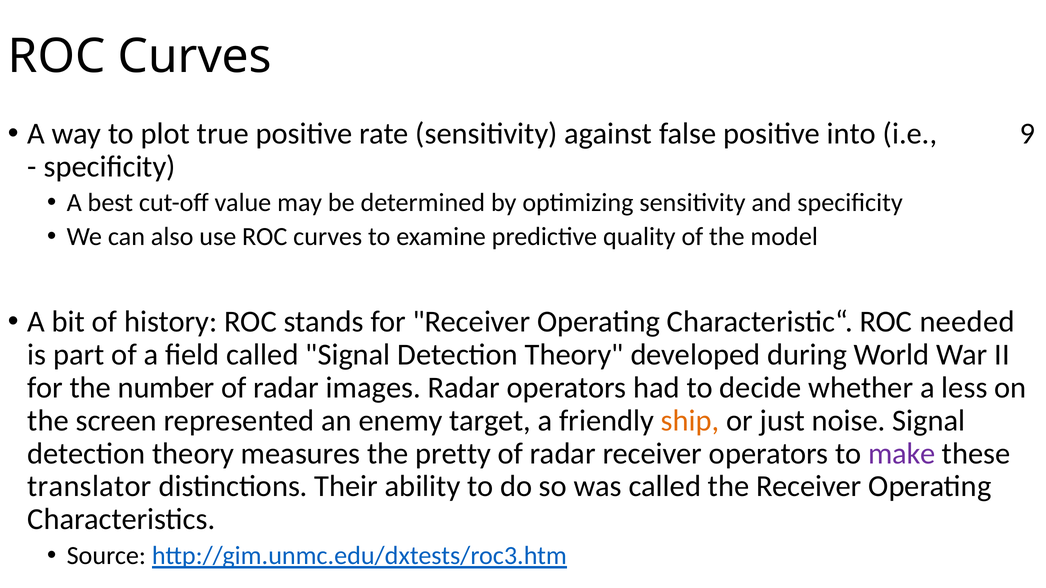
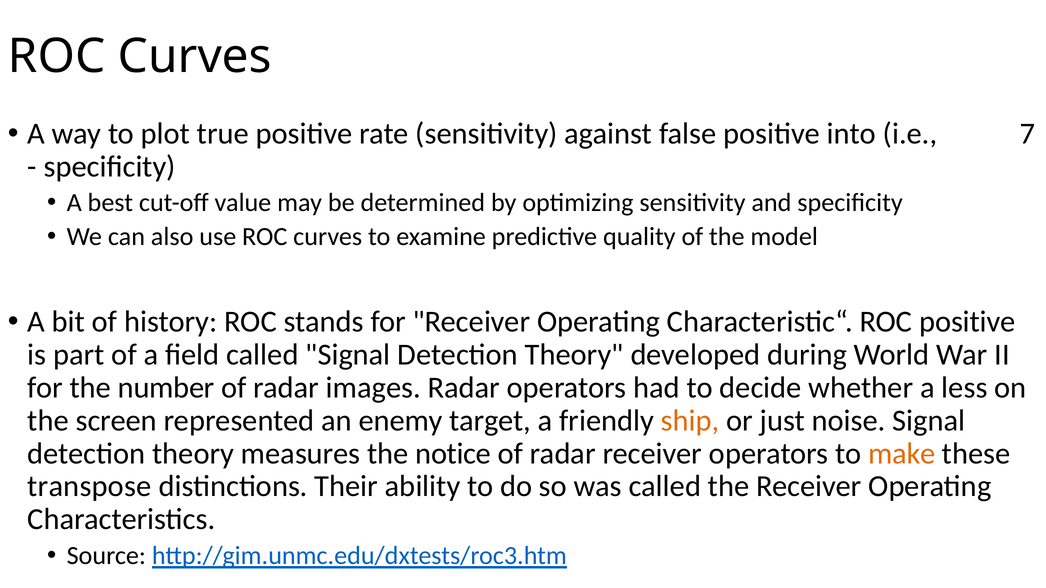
9: 9 -> 7 (1027, 134)
ROC needed: needed -> positive (967, 322)
pretty: pretty -> notice (453, 454)
make colour: purple -> orange (902, 454)
translator: translator -> transpose (90, 487)
